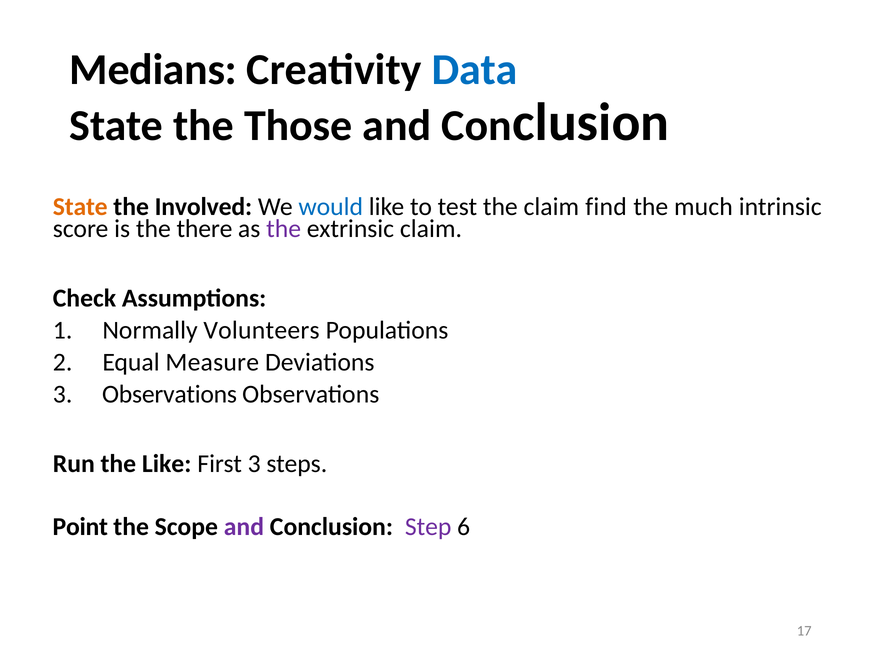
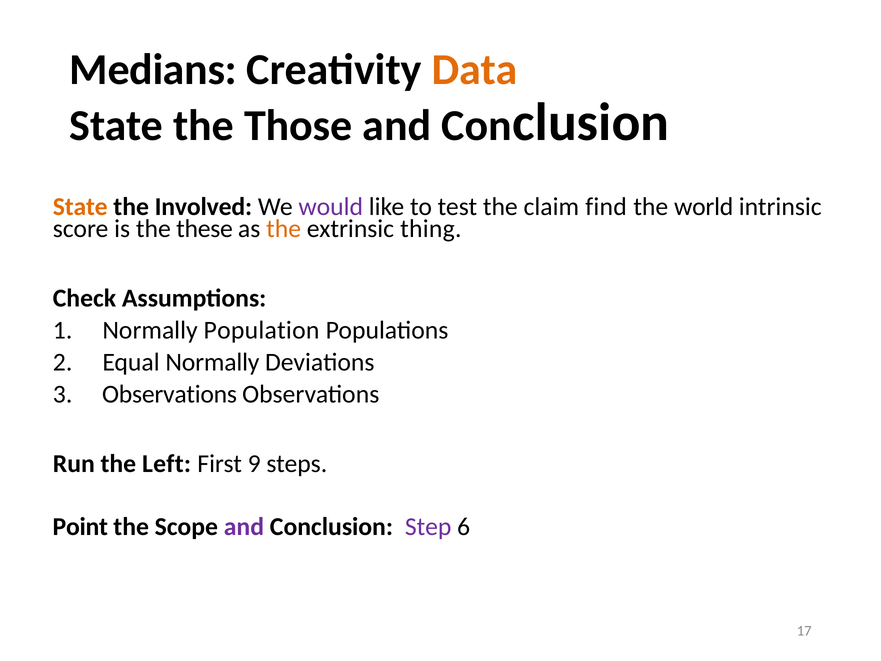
Data colour: blue -> orange (475, 70)
would colour: blue -> purple (331, 206)
much: much -> world (704, 206)
there: there -> these (205, 229)
the colour: purple -> orange (284, 229)
extrinsic claim: claim -> thing (431, 229)
Volunteers: Volunteers -> Population (262, 330)
Equal Measure: Measure -> Normally (212, 362)
the Like: Like -> Left (167, 464)
First 3: 3 -> 9 (254, 464)
